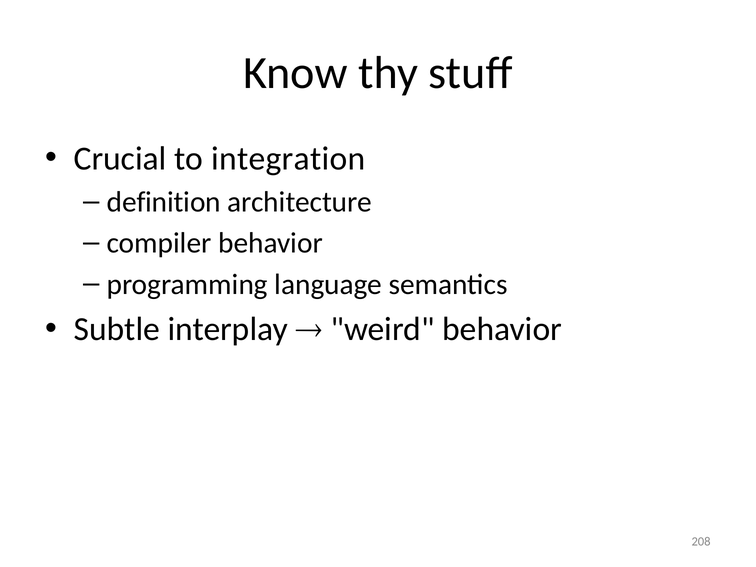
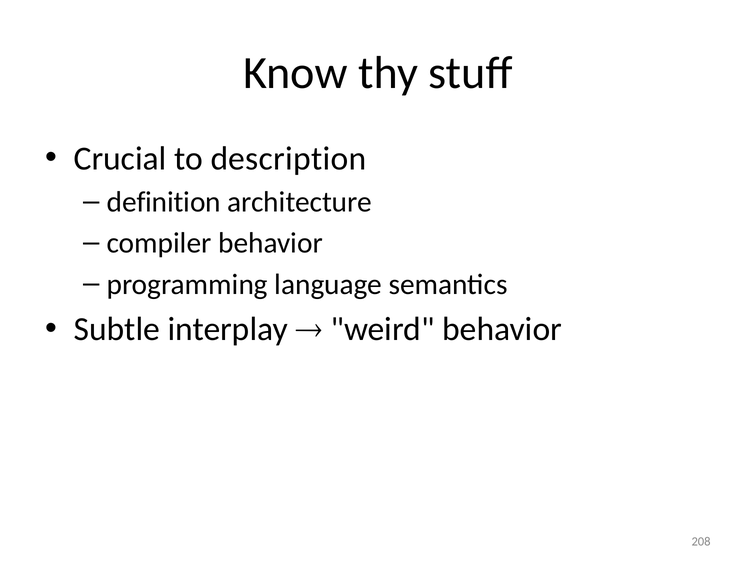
integration: integration -> description (288, 159)
